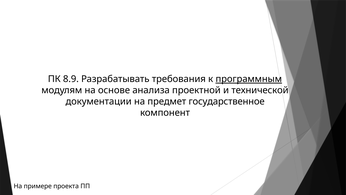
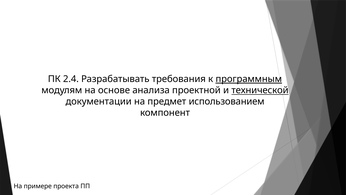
8.9: 8.9 -> 2.4 (71, 79)
технической underline: none -> present (260, 90)
государственное: государственное -> использованием (227, 101)
